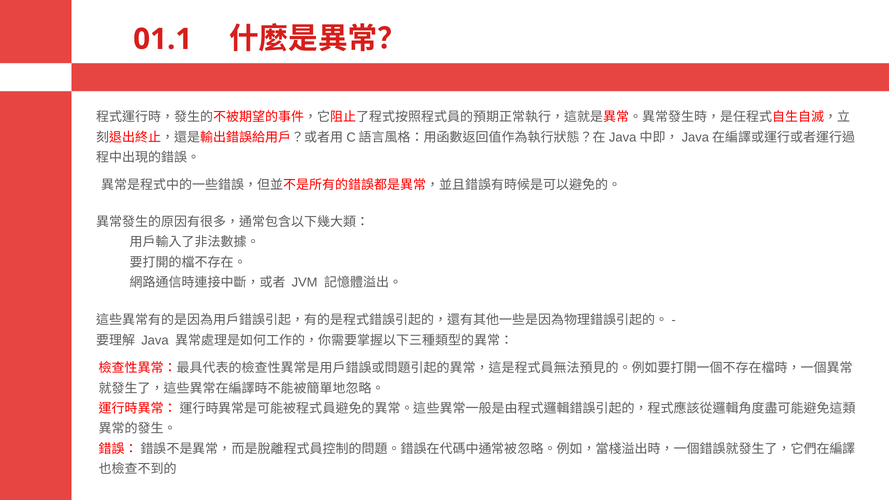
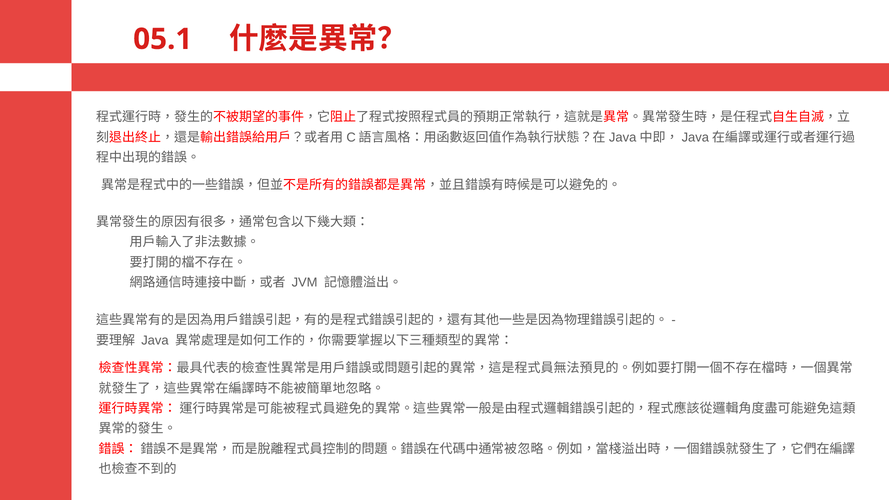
01.1: 01.1 -> 05.1 (163, 39)
